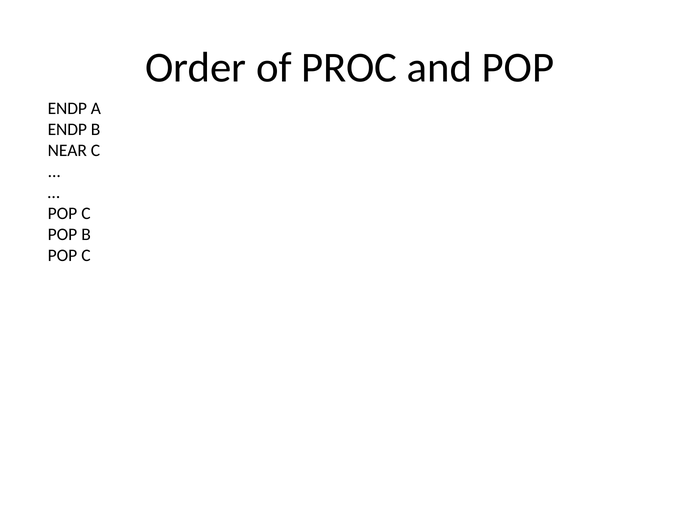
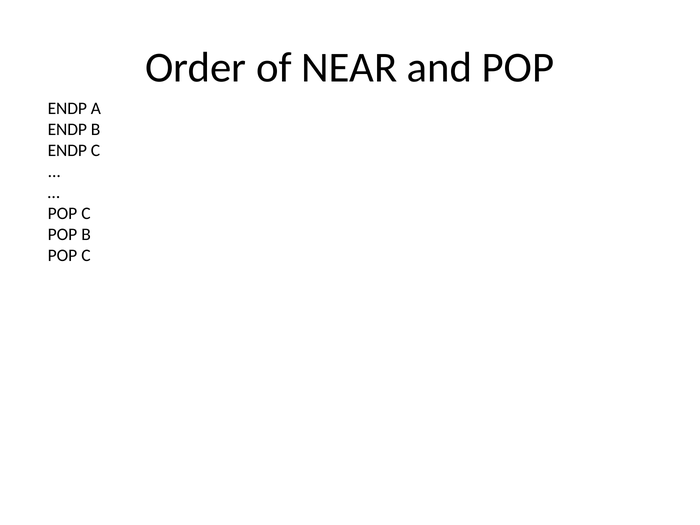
PROC: PROC -> NEAR (349, 68)
NEAR: NEAR -> ENDP (67, 150)
